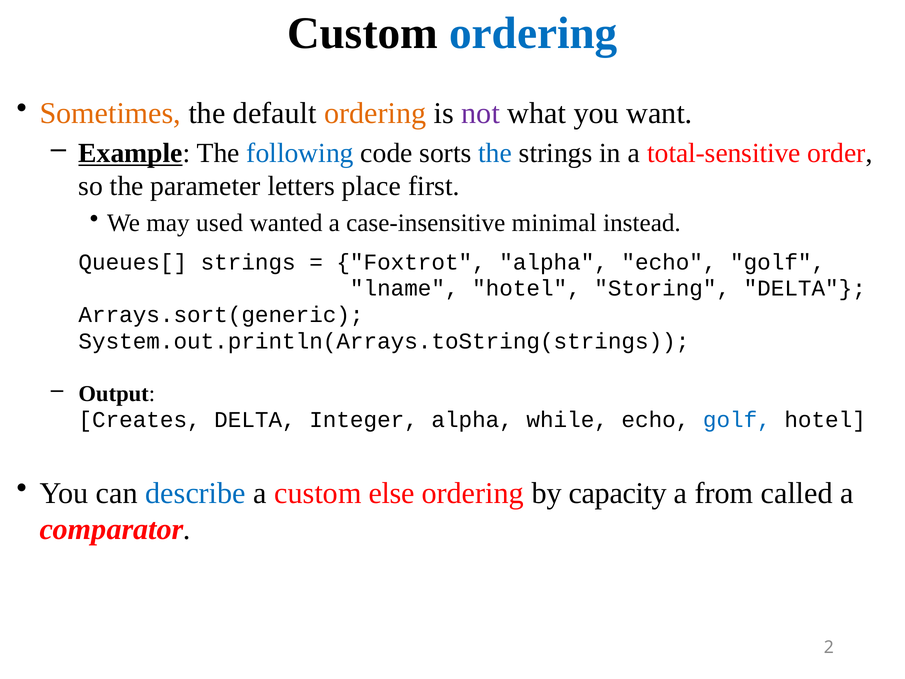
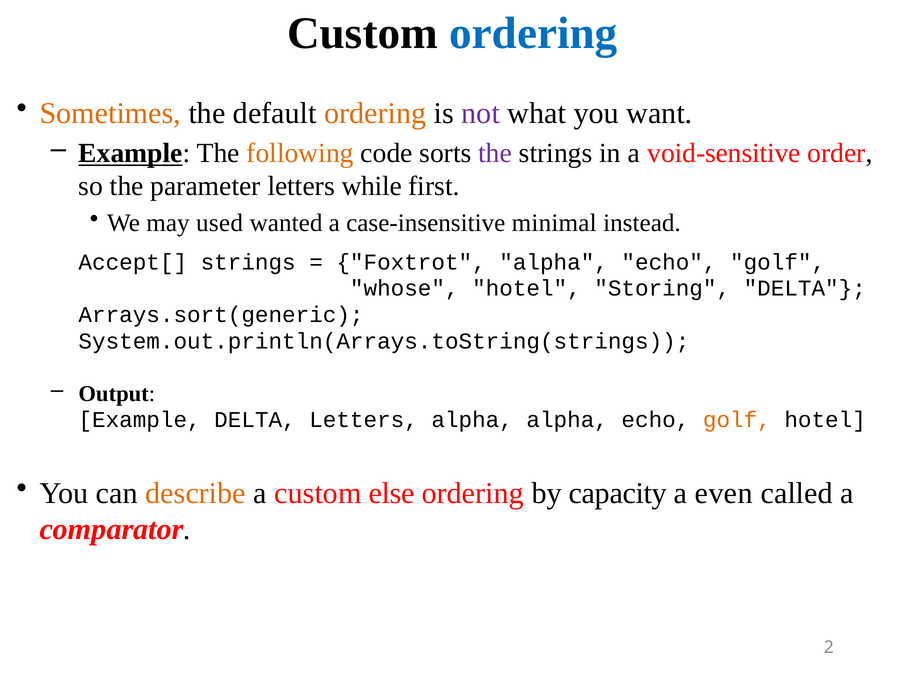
following colour: blue -> orange (300, 153)
the colour: blue -> purple (495, 153)
total-sensitive: total-sensitive -> void-sensitive (724, 153)
place: place -> while (372, 186)
Queues[: Queues[ -> Accept[ (133, 262)
lname: lname -> whose (404, 288)
Creates: Creates -> Example (140, 420)
DELTA Integer: Integer -> Letters (364, 420)
alpha while: while -> alpha (567, 420)
golf colour: blue -> orange (737, 420)
describe colour: blue -> orange (196, 493)
from: from -> even (724, 493)
